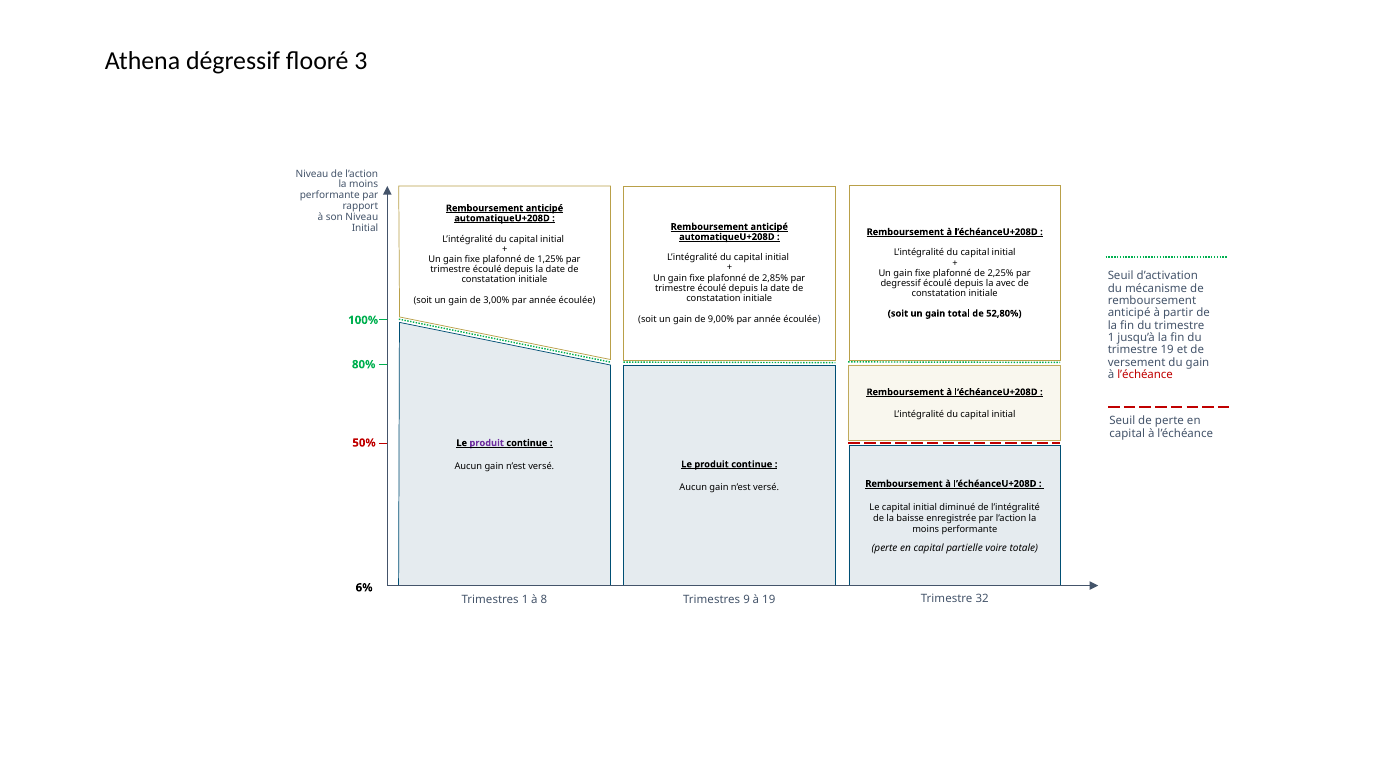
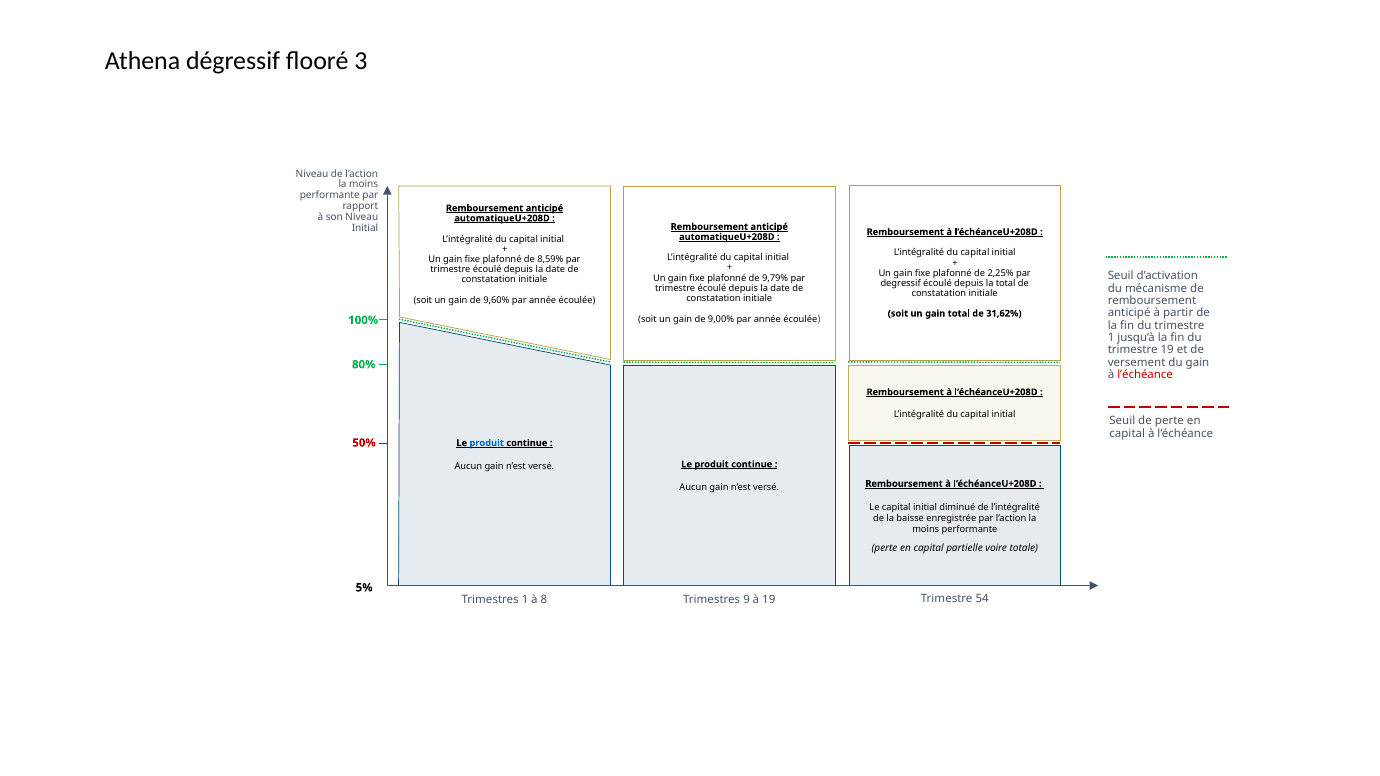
1,25%: 1,25% -> 8,59% (550, 259)
2,85%: 2,85% -> 9,79% (775, 278)
la avec: avec -> total (1006, 283)
3,00%: 3,00% -> 9,60% (496, 301)
52,80%: 52,80% -> 31,62% (1004, 314)
produit colour: purple -> blue (487, 443)
6%: 6% -> 5% (364, 588)
32: 32 -> 54 (982, 599)
